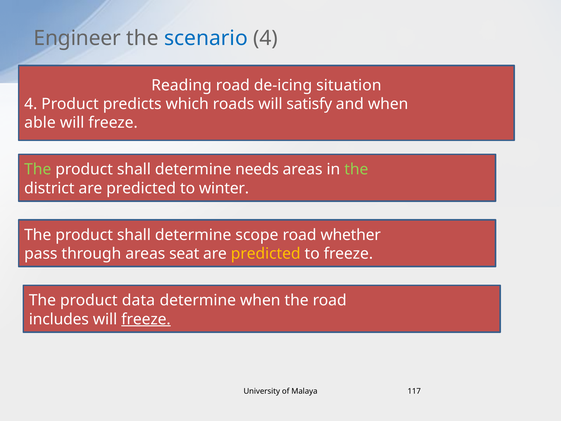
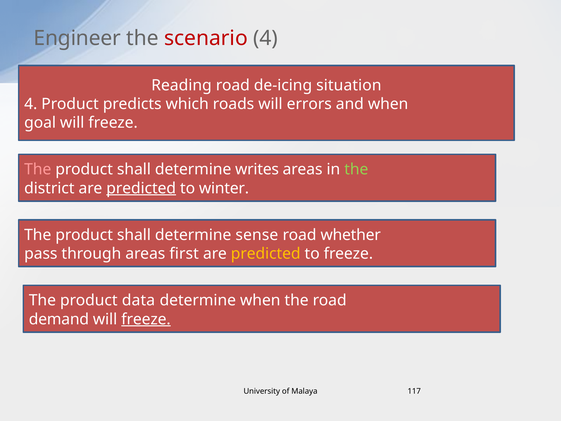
scenario colour: blue -> red (206, 38)
satisfy: satisfy -> errors (309, 104)
able: able -> goal (40, 123)
The colour: light green -> pink (38, 169)
needs: needs -> writes (257, 169)
predicted underline: none -> present (141, 188)
scope: scope -> sense (257, 235)
seat: seat -> first (184, 254)
includes: includes -> demand (59, 319)
